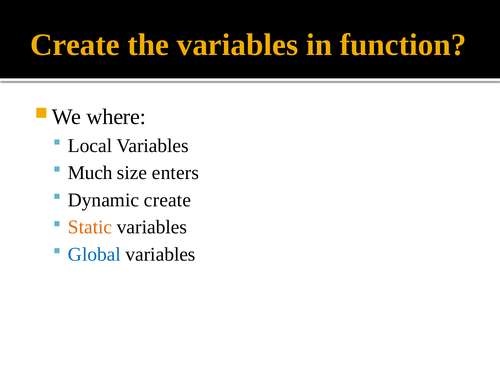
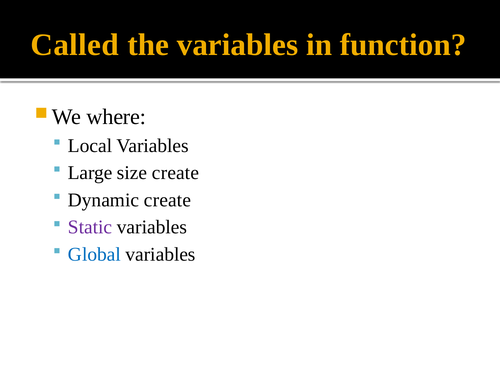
Create: Create -> Called (75, 45)
Much: Much -> Large (90, 173)
size enters: enters -> create (176, 173)
Static colour: orange -> purple (90, 227)
